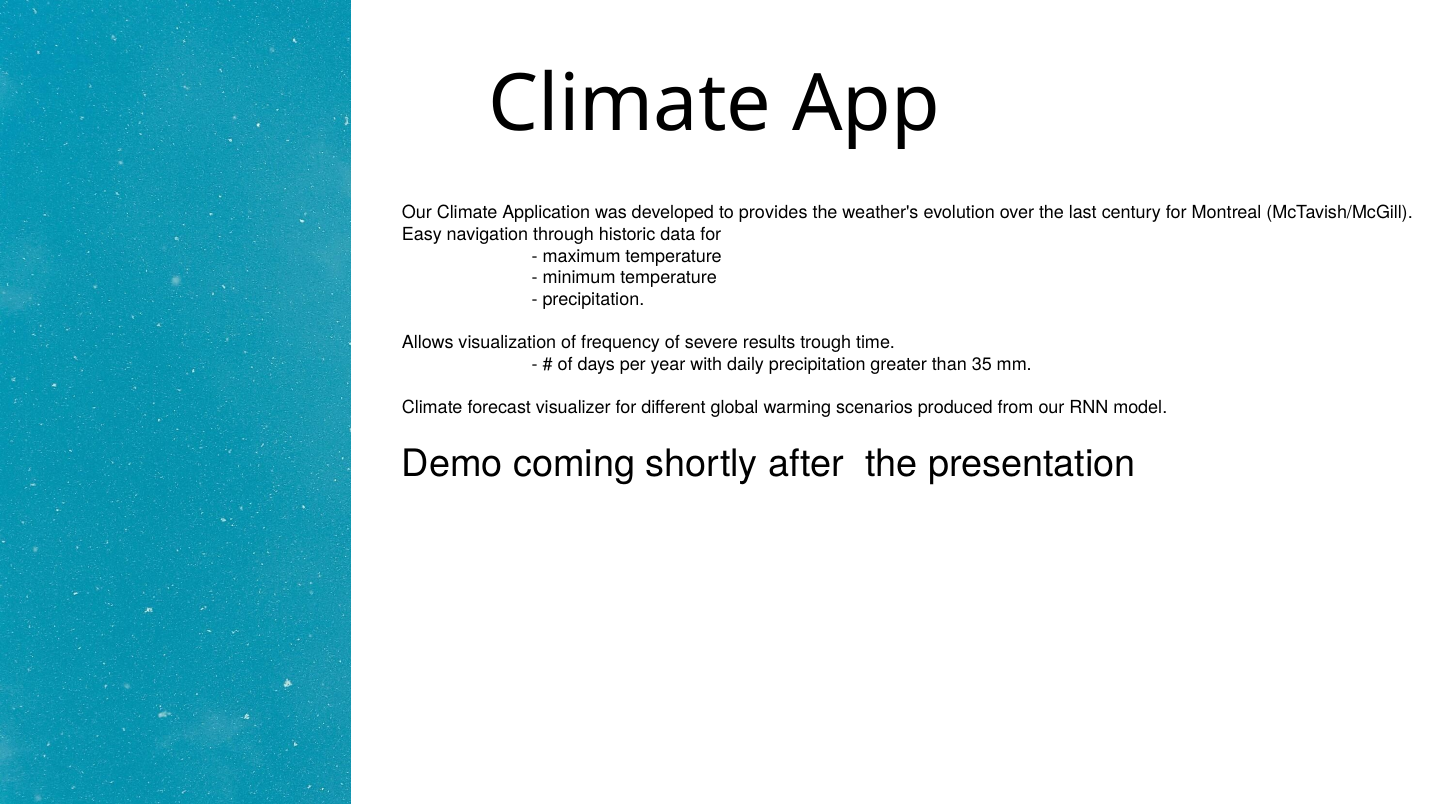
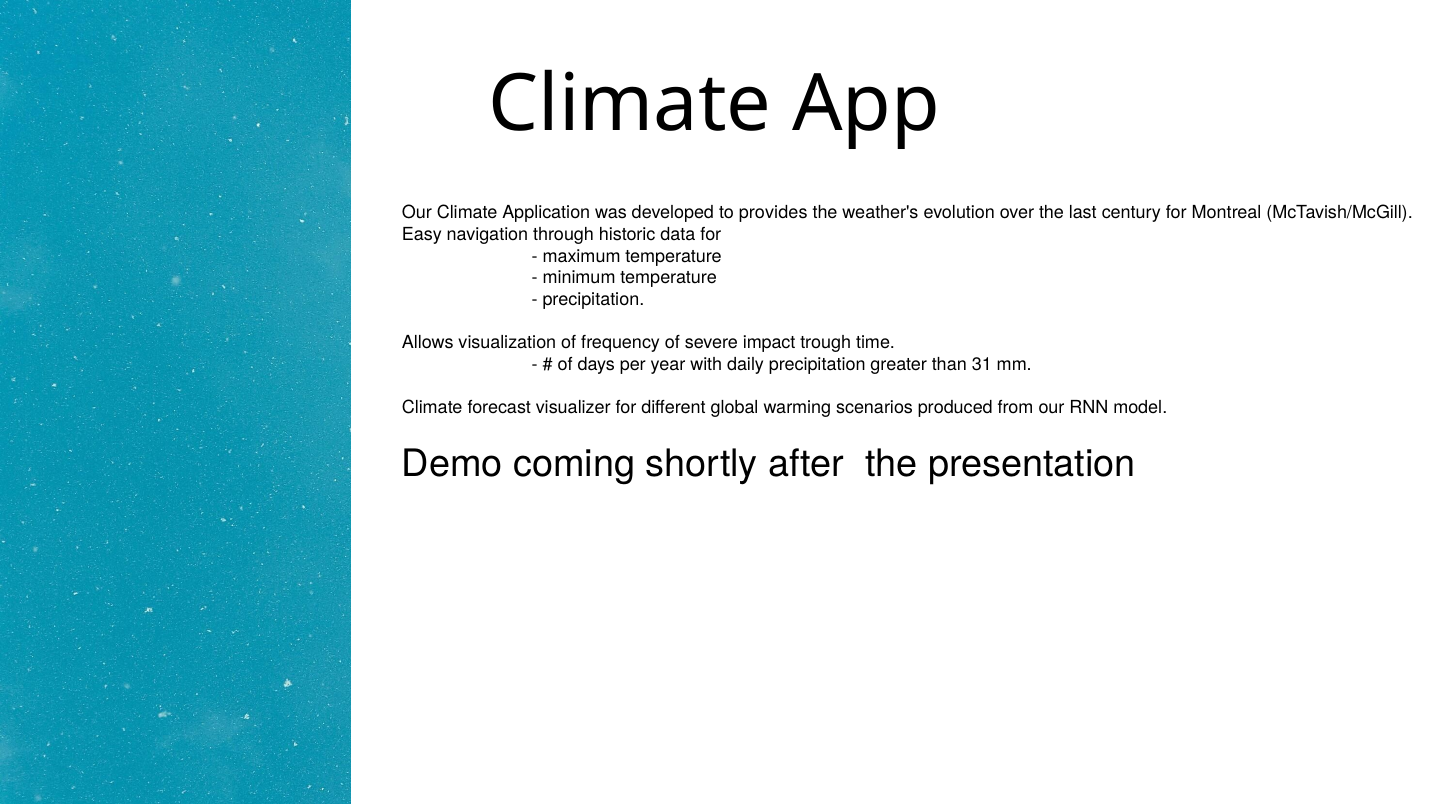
results: results -> impact (769, 343)
35: 35 -> 31 (982, 365)
